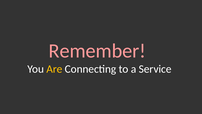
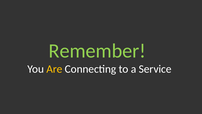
Remember colour: pink -> light green (97, 51)
